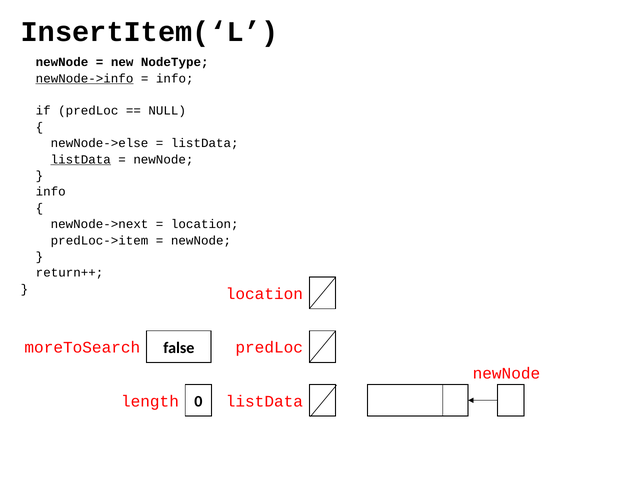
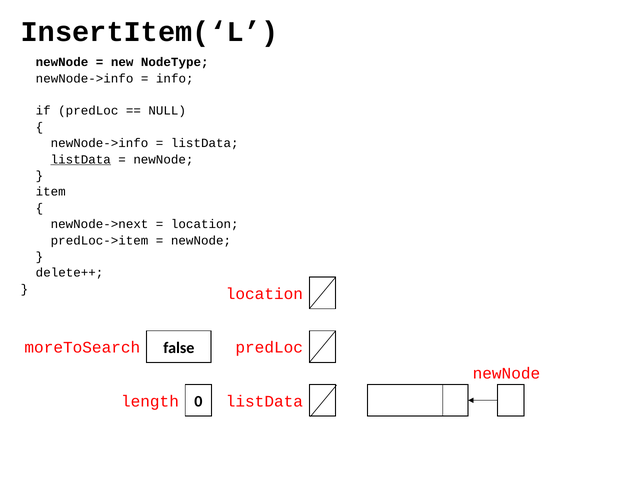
newNode->info underline: present -> none (85, 79)
newNode->else: newNode->else -> newNode->info (100, 143)
info: info -> item (51, 192)
return++: return++ -> delete++ (70, 273)
